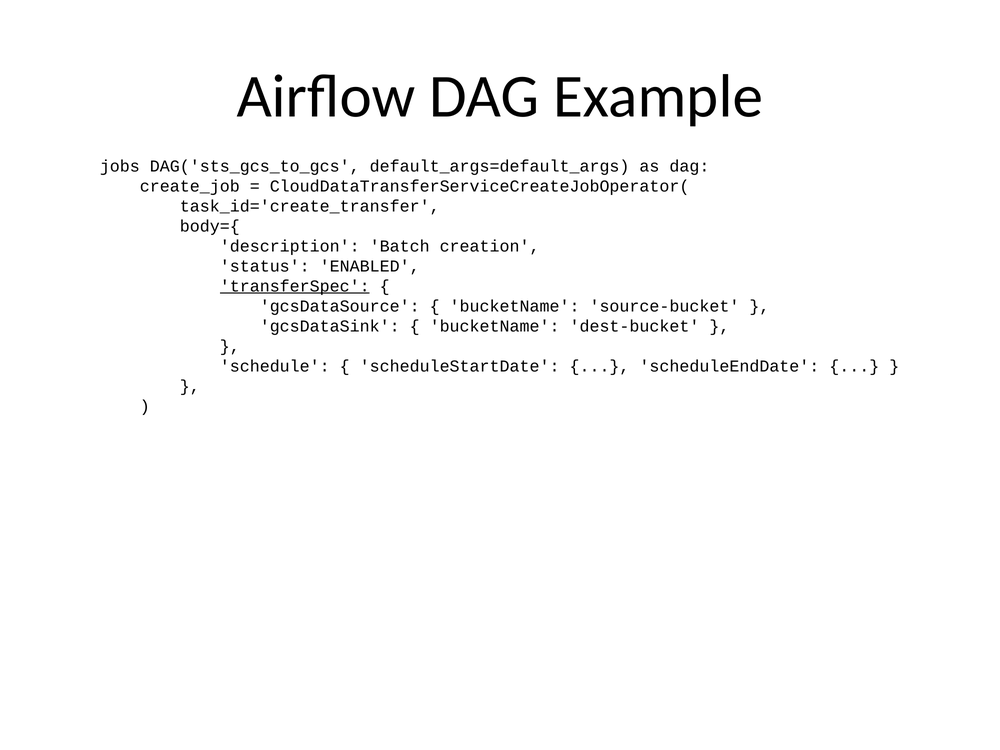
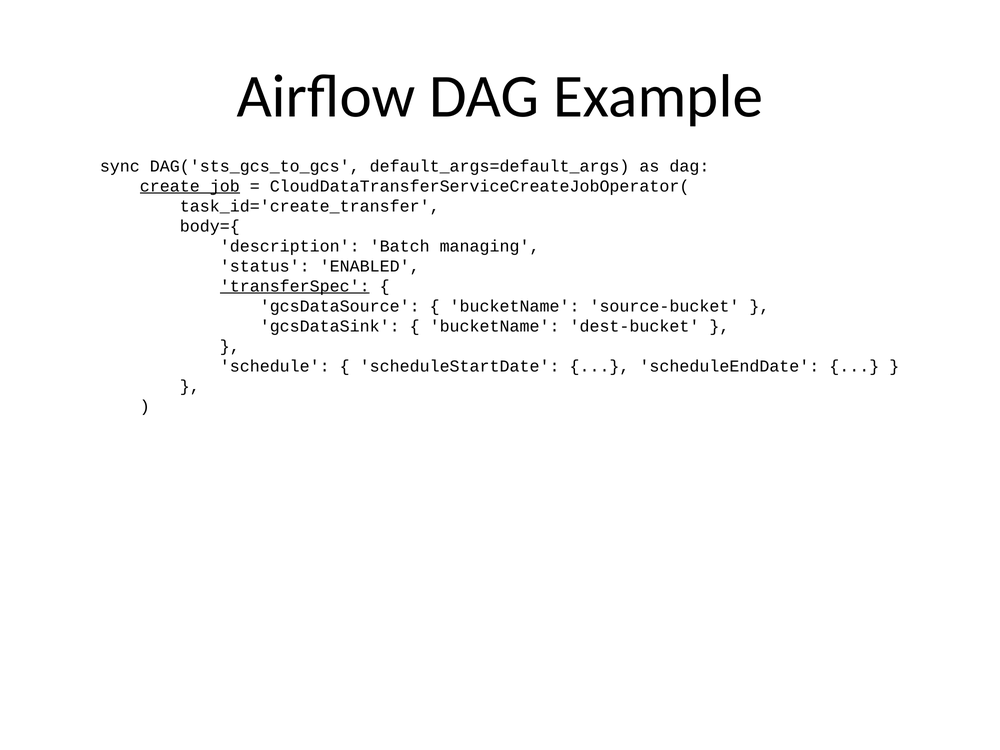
jobs: jobs -> sync (120, 166)
create_job underline: none -> present (190, 186)
creation: creation -> managing (490, 246)
